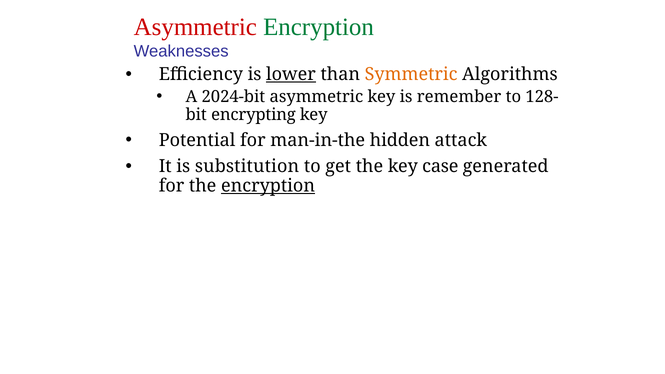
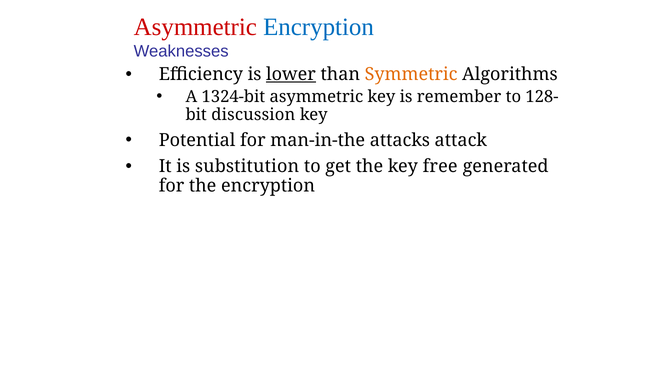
Encryption colour: green -> blue (318, 27)
2024-bit: 2024-bit -> 1324-bit (233, 97)
encrypting: encrypting -> discussion (253, 115)
hidden: hidden -> attacks (400, 140)
case: case -> free (440, 167)
encryption underline: present -> none (268, 186)
